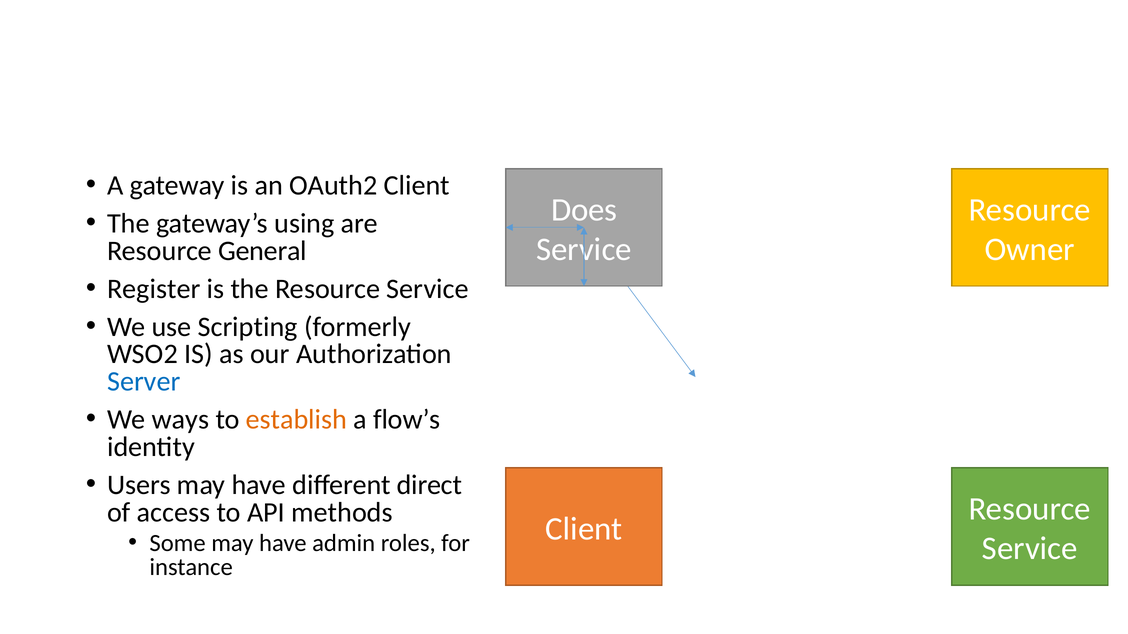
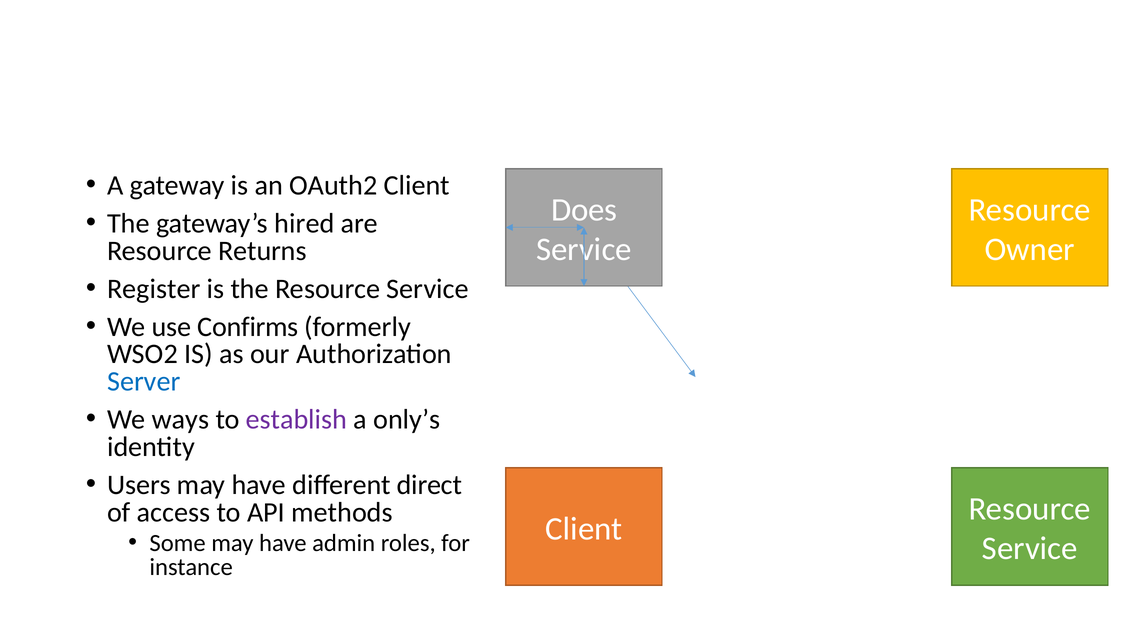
using: using -> hired (304, 224)
Resource General: General -> Returns (262, 251)
Scripting: Scripting -> Confirms (248, 327)
establish colour: orange -> purple (296, 420)
flow’s: flow’s -> only’s (407, 420)
